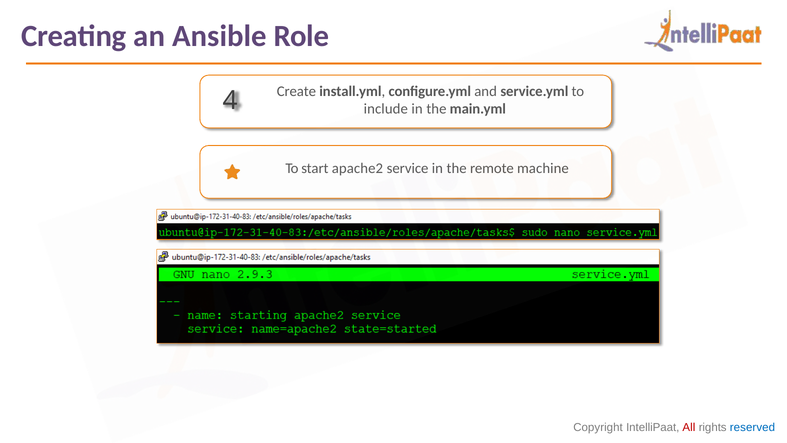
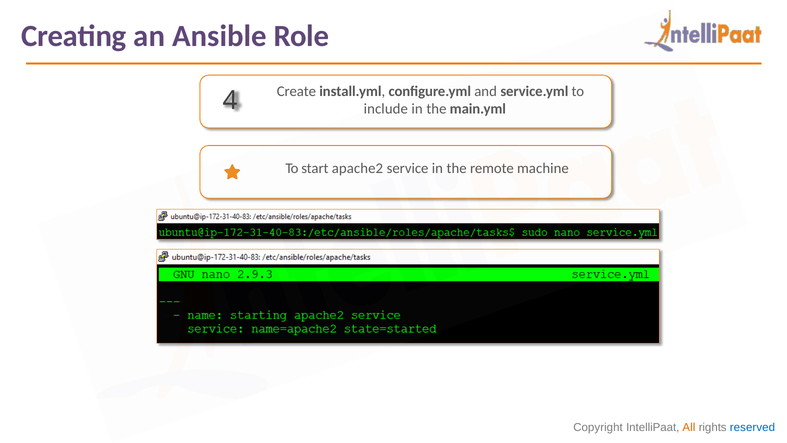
All colour: red -> orange (689, 427)
